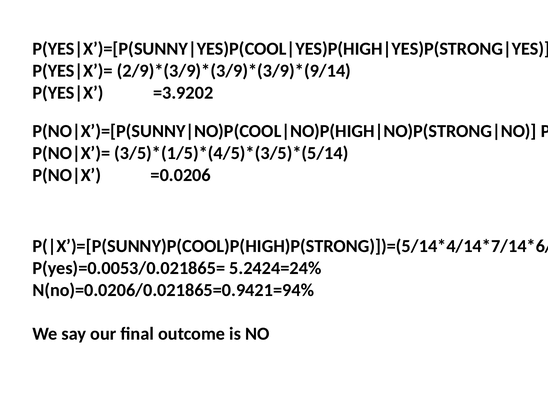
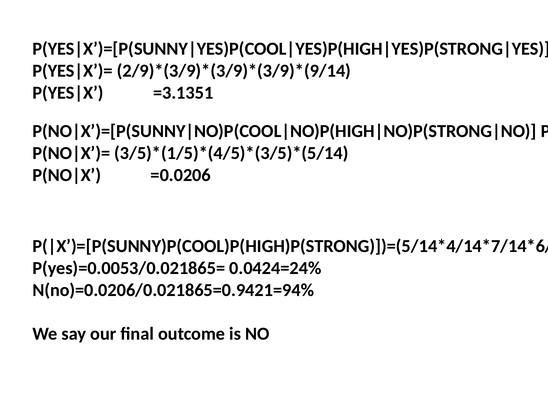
=3.9202: =3.9202 -> =3.1351 (183, 93)
5.2424=24%: 5.2424=24% -> 0.0424=24% (275, 268)
